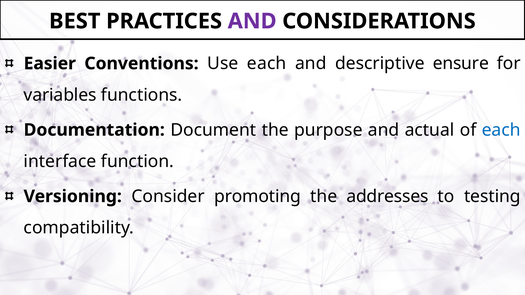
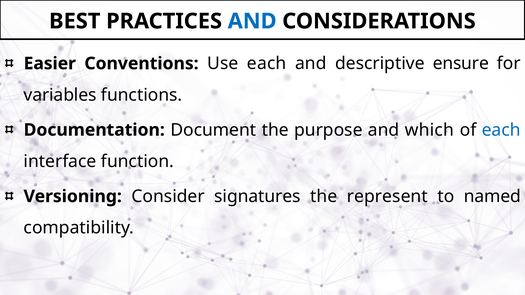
AND colour: purple -> blue (252, 21)
actual: actual -> which (429, 130)
promoting: promoting -> signatures (257, 197)
addresses: addresses -> represent (387, 197)
testing: testing -> named (492, 197)
